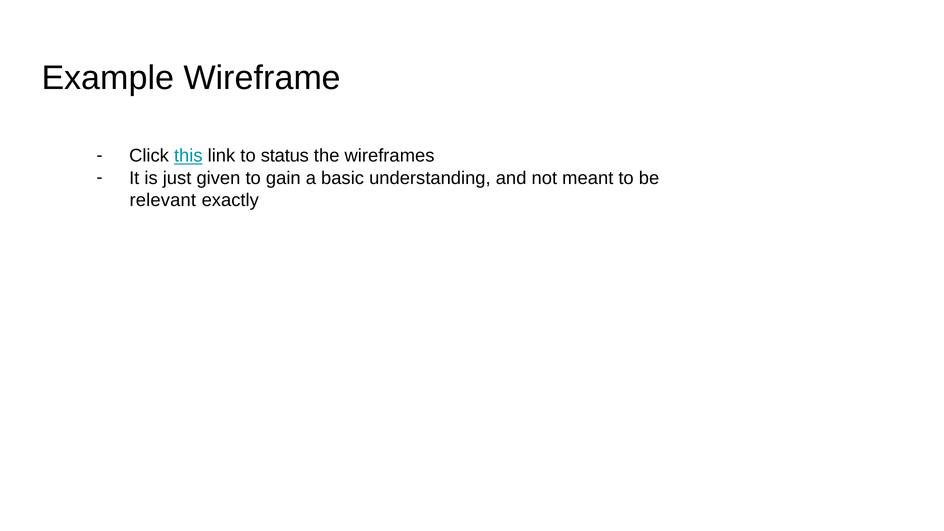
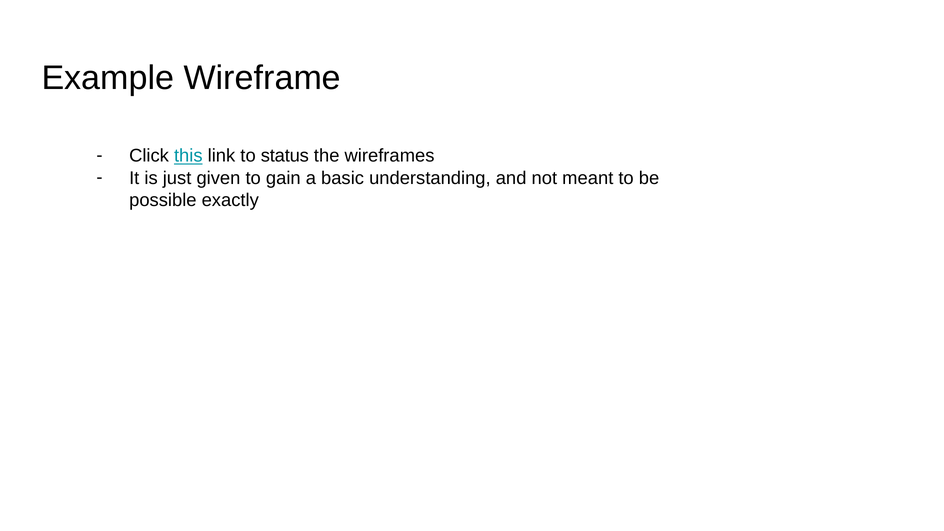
relevant: relevant -> possible (163, 200)
